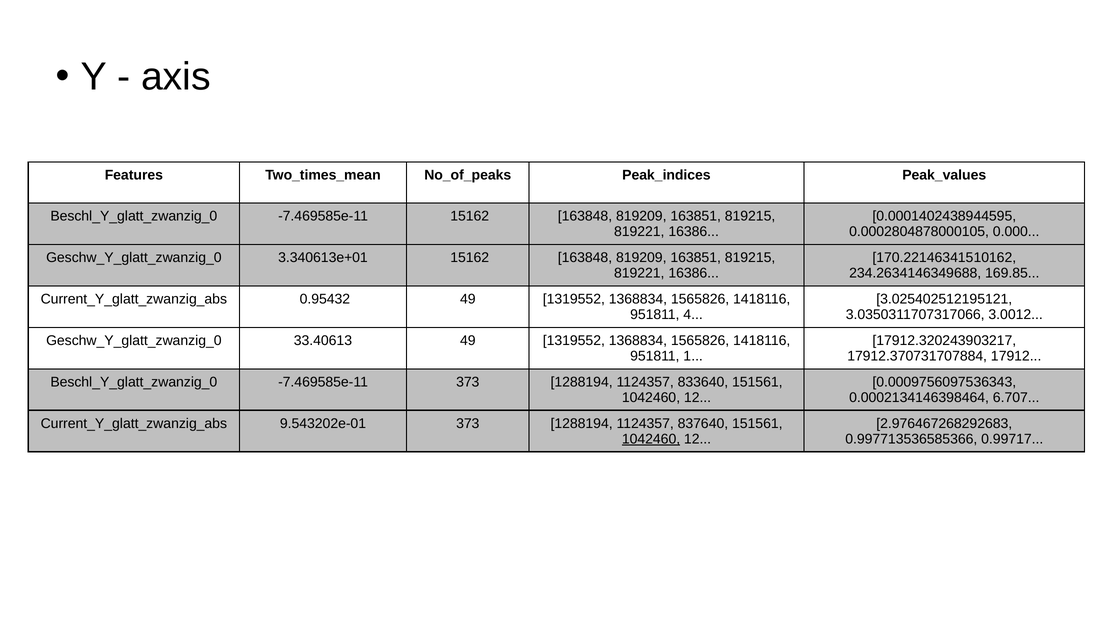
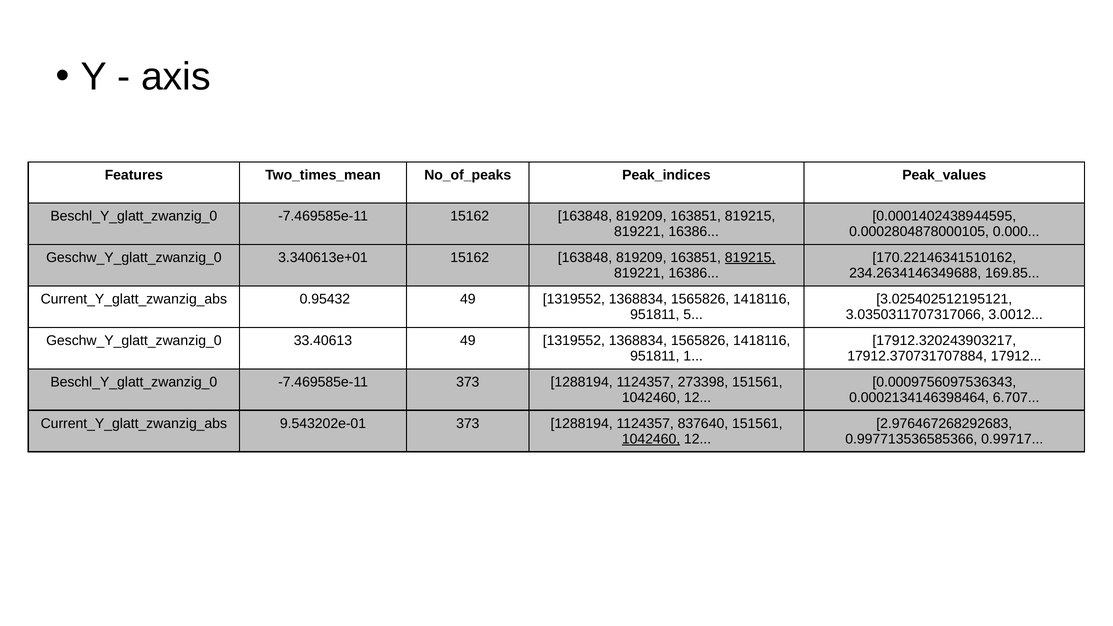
819215 underline: none -> present (750, 258)
4: 4 -> 5 (693, 315)
833640: 833640 -> 273398 (703, 382)
